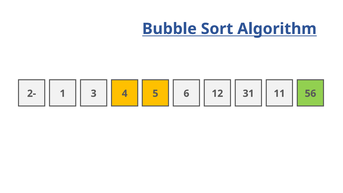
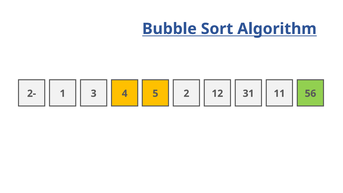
5 6: 6 -> 2 (186, 93)
